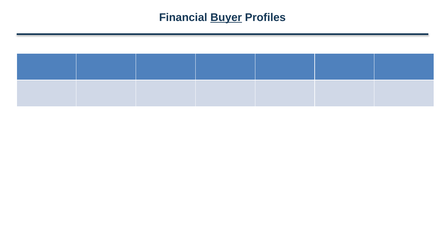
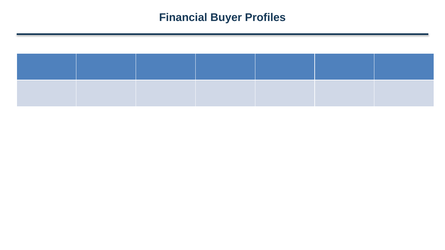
Buyer underline: present -> none (226, 17)
